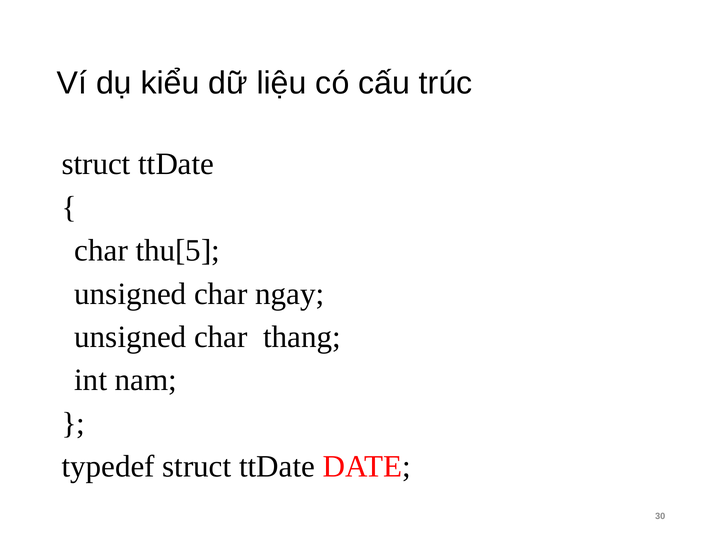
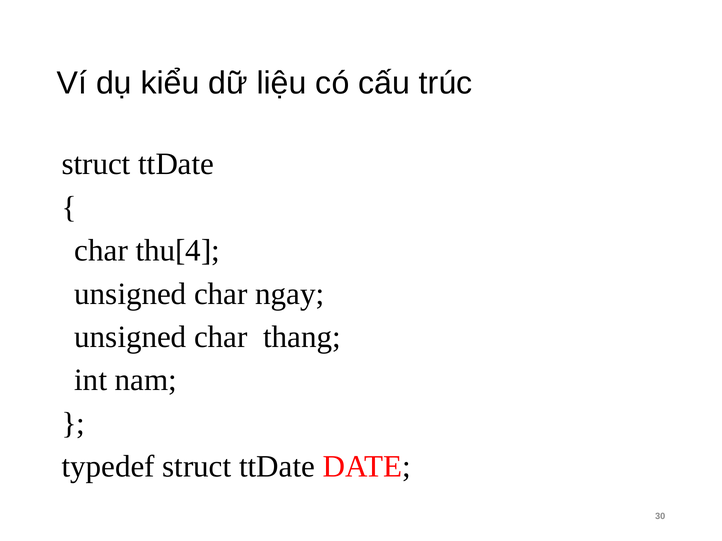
thu[5: thu[5 -> thu[4 (178, 251)
